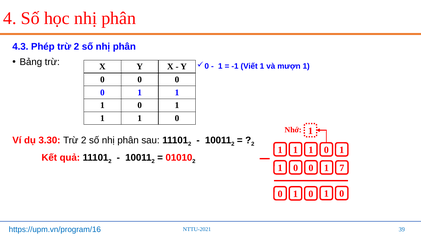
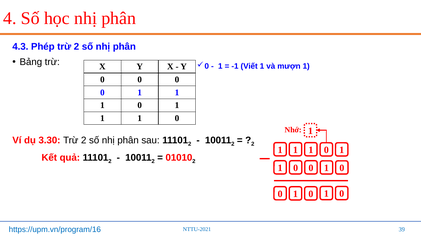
0 0 1 7: 7 -> 0 (342, 168)
